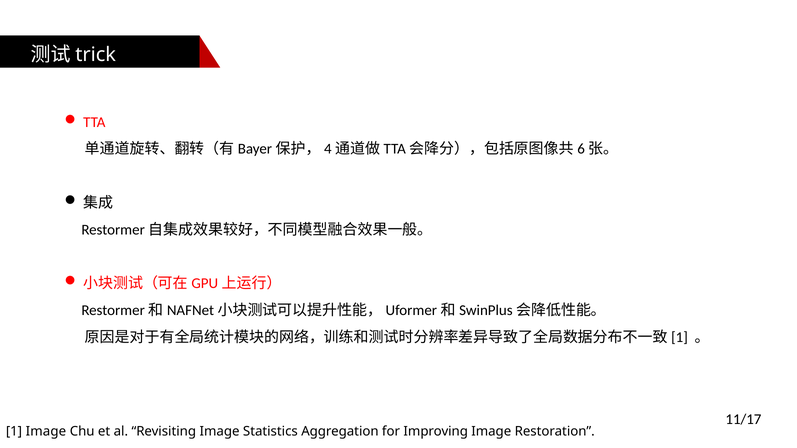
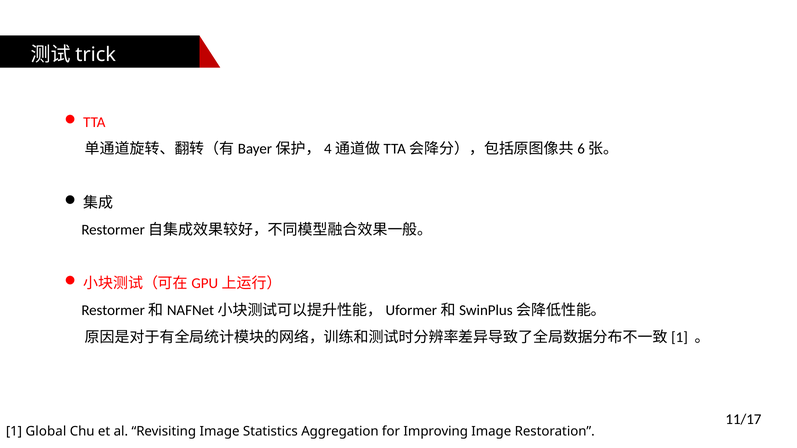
1 Image: Image -> Global (46, 432)
